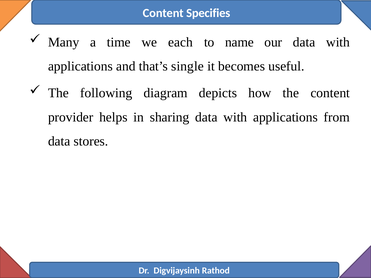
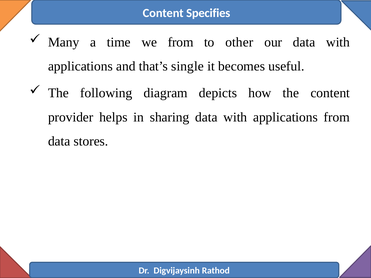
we each: each -> from (181, 42)
name: name -> other (239, 42)
